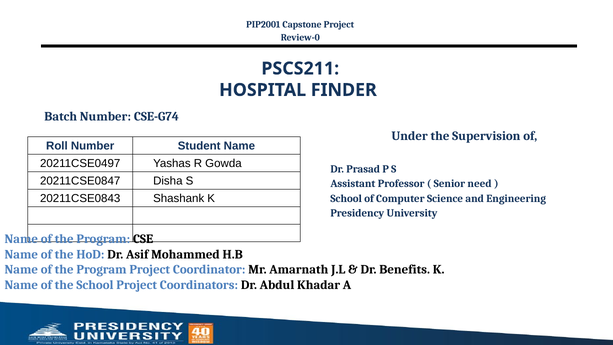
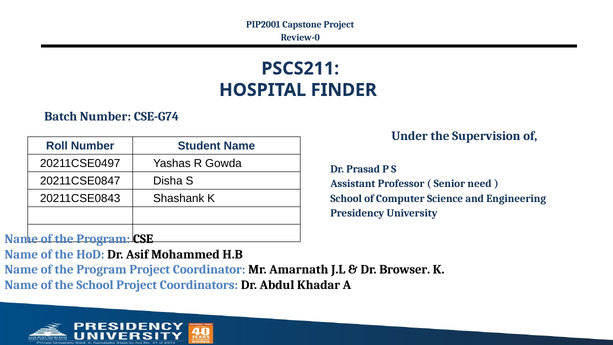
Benefits: Benefits -> Browser (405, 269)
